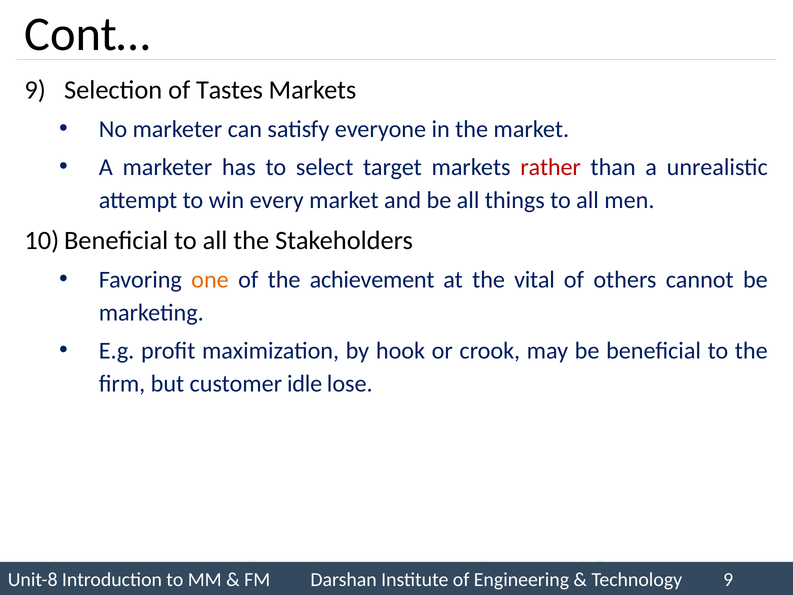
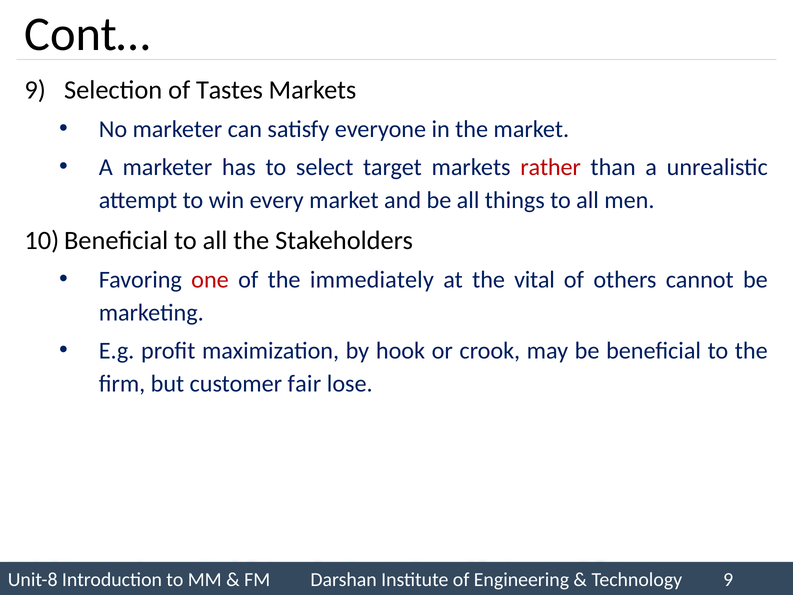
one colour: orange -> red (210, 279)
achievement: achievement -> immediately (372, 279)
idle: idle -> fair (304, 384)
